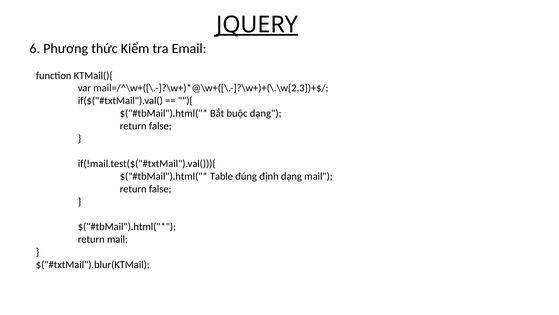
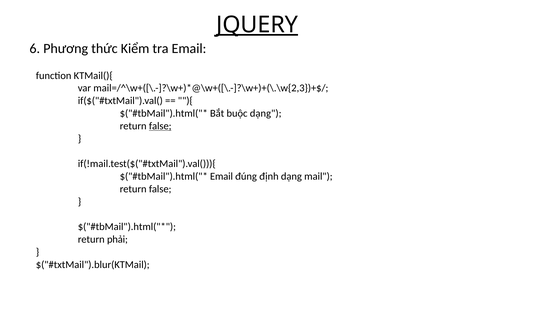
false underline: none -> present (160, 126)
Table: Table -> Email (221, 176)
return mail: mail -> phải (117, 239)
